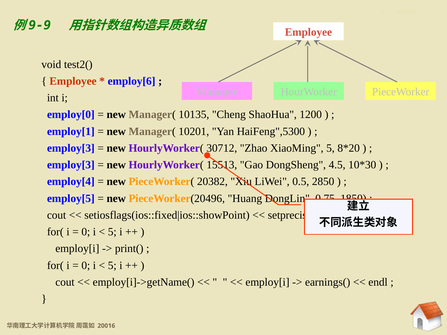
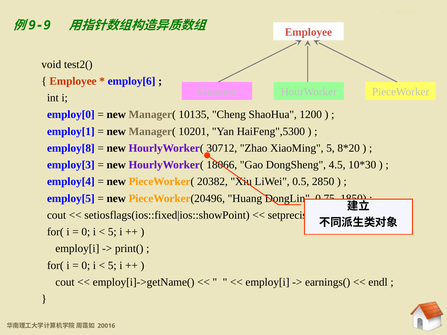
employ[3: employ[3 -> employ[8 (71, 148)
15513: 15513 -> 18066 (222, 165)
